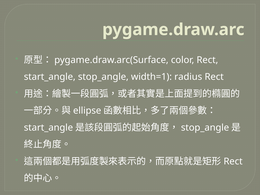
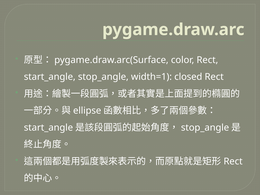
radius: radius -> closed (188, 77)
